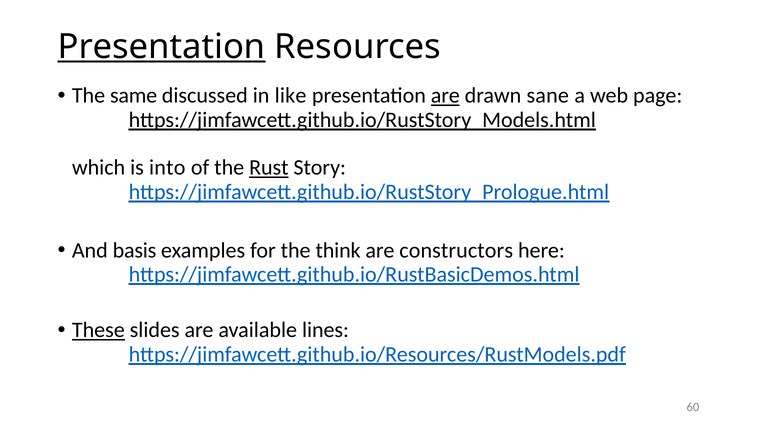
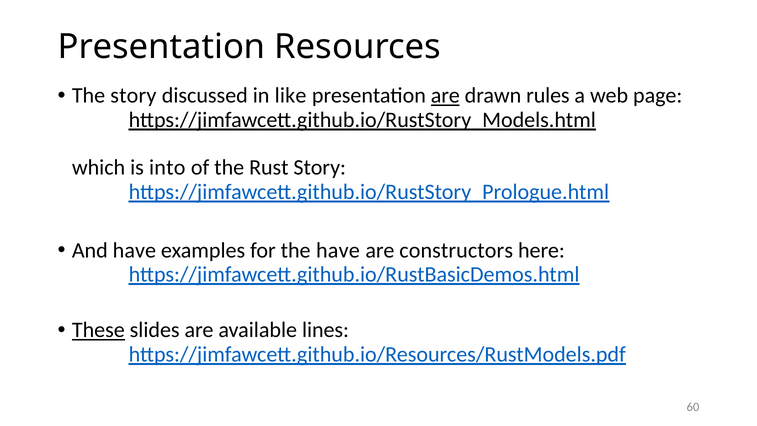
Presentation underline: present -> none (162, 47)
The same: same -> story (133, 96)
sane: sane -> rules (548, 96)
Rust underline: present -> none (269, 168)
And basis: basis -> have (134, 250)
the think: think -> have (338, 250)
